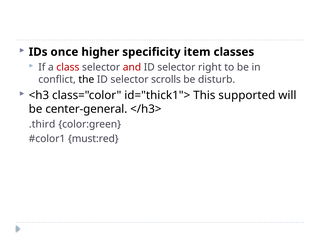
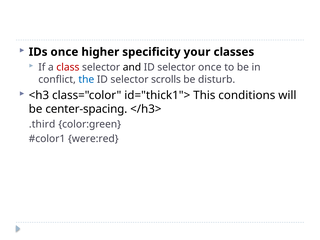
item: item -> your (197, 52)
and colour: red -> black (132, 67)
selector right: right -> once (210, 67)
the colour: black -> blue (86, 79)
supported: supported -> conditions (247, 95)
center-general: center-general -> center-spacing (86, 109)
must:red: must:red -> were:red (93, 139)
